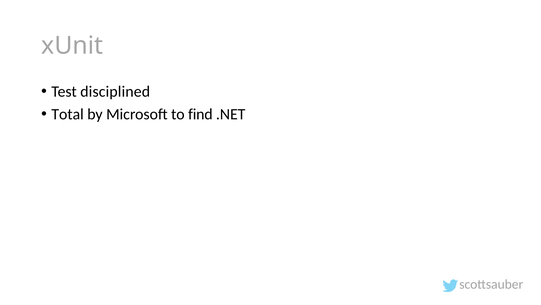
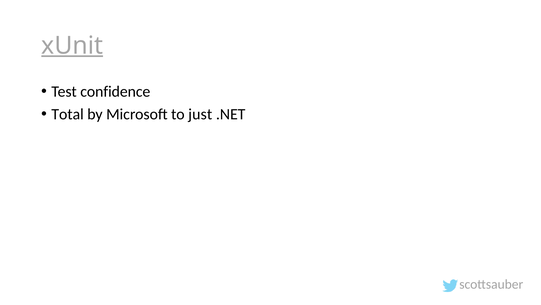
xUnit underline: none -> present (72, 45)
disciplined: disciplined -> confidence (115, 91)
find: find -> just (200, 114)
